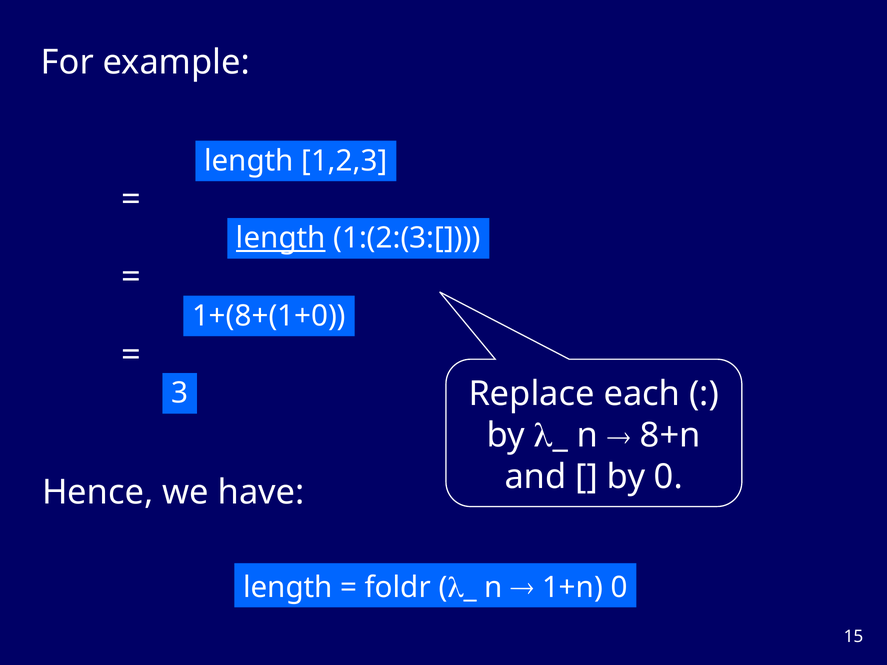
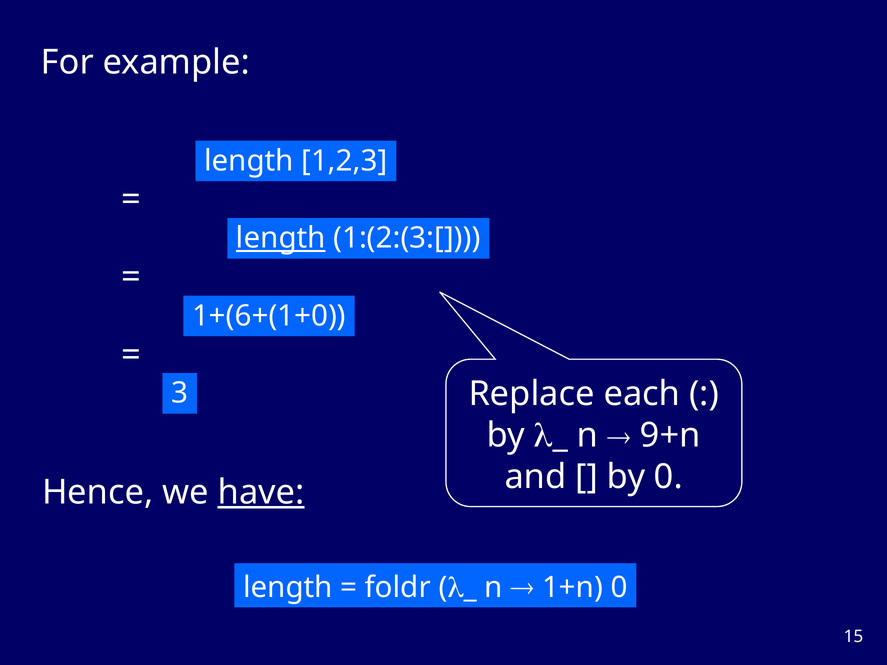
1+(8+(1+0: 1+(8+(1+0 -> 1+(6+(1+0 (269, 316)
8+n: 8+n -> 9+n (670, 435)
have underline: none -> present (261, 493)
